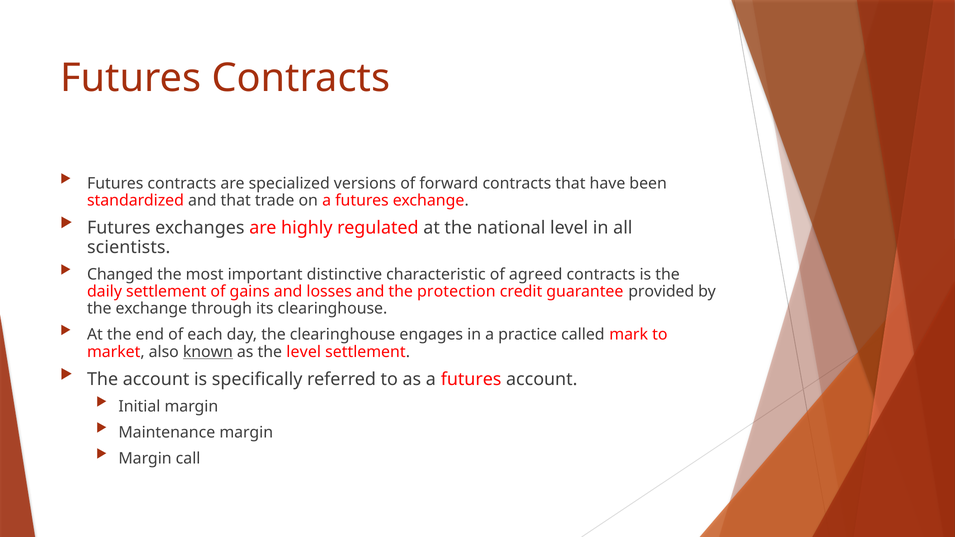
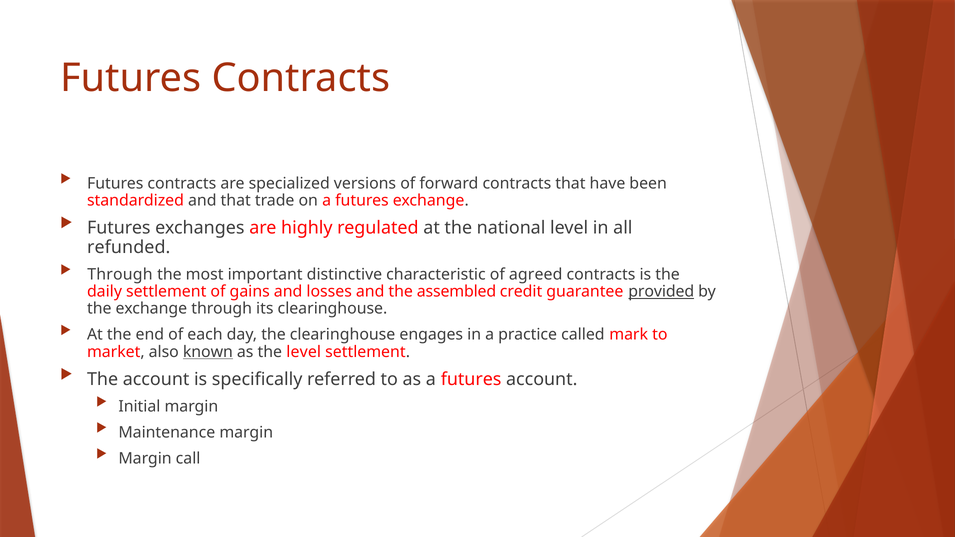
scientists: scientists -> refunded (129, 247)
Changed: Changed -> Through (120, 274)
protection: protection -> assembled (457, 292)
provided underline: none -> present (661, 292)
